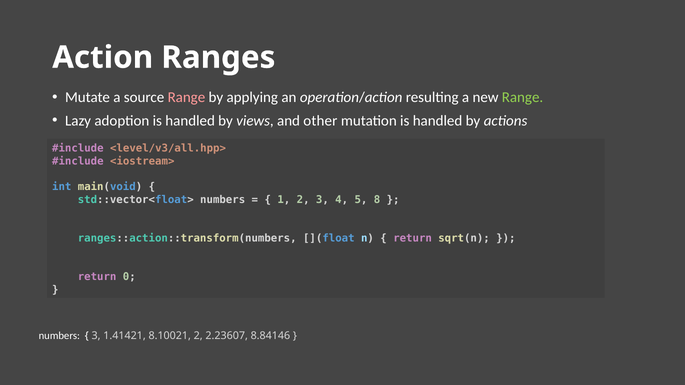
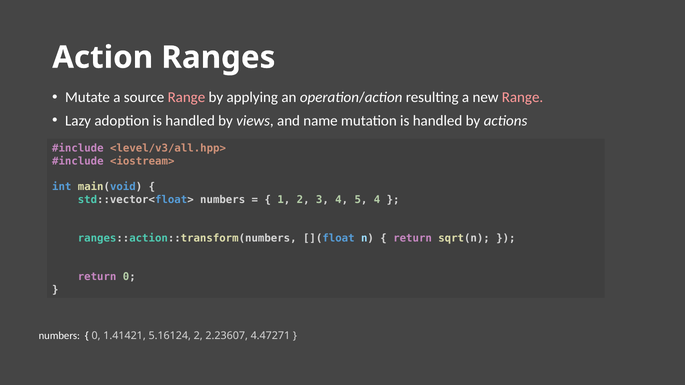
Range colour: light green -> pink (523, 97)
other: other -> name (320, 121)
5 8: 8 -> 4 (377, 200)
3: 3 -> 0 (96, 336)
8.10021: 8.10021 -> 5.16124 (170, 336)
8.84146: 8.84146 -> 4.47271 (270, 336)
